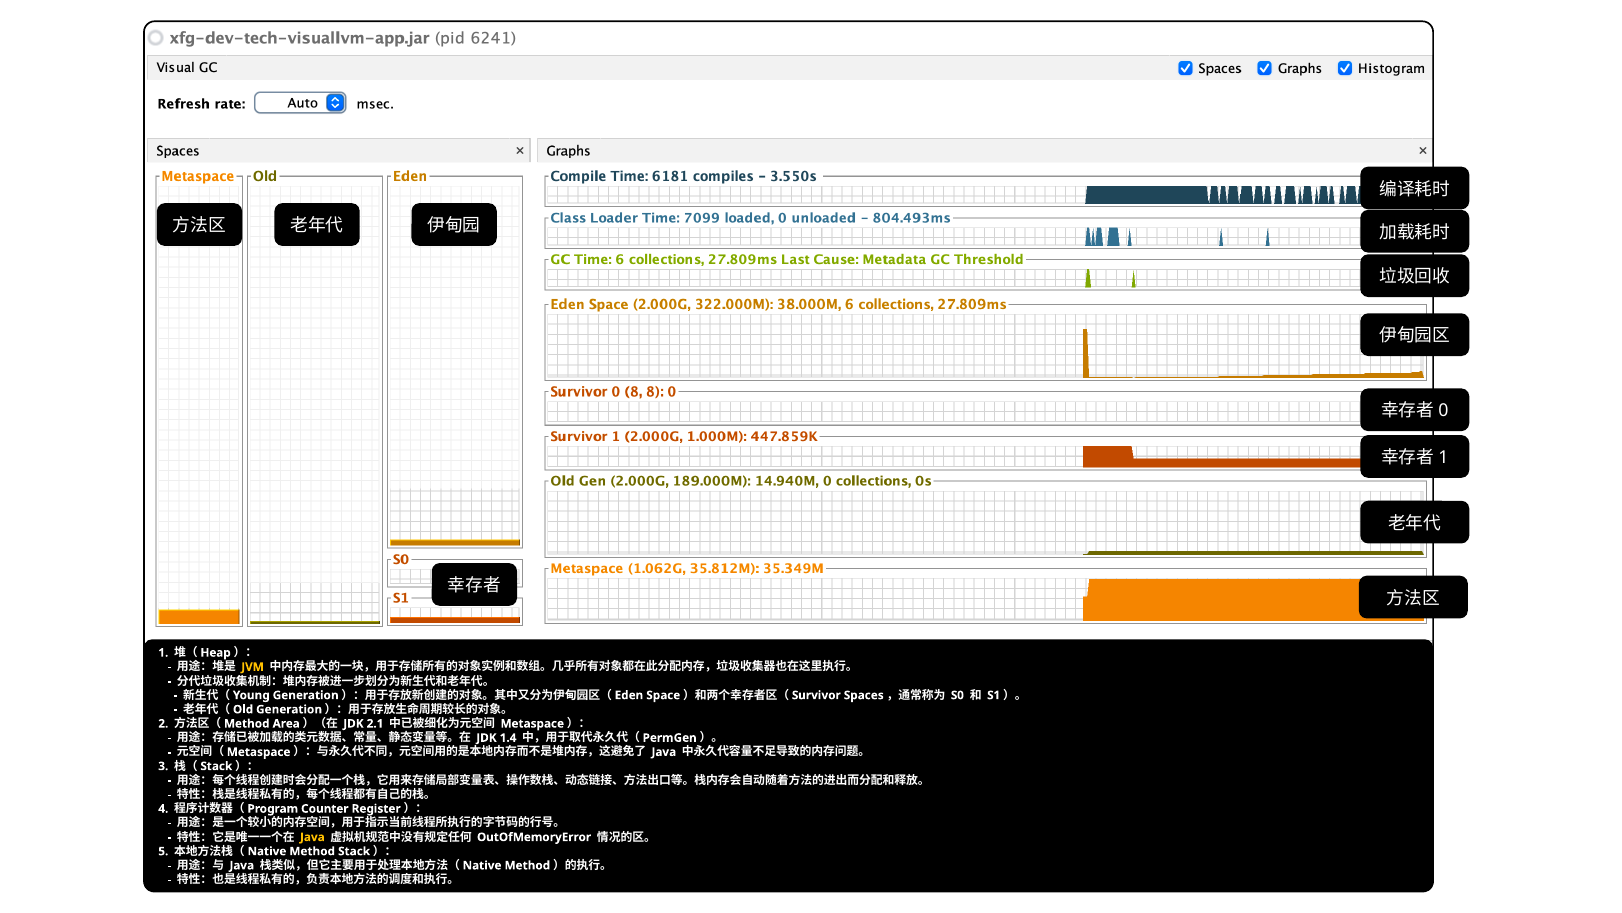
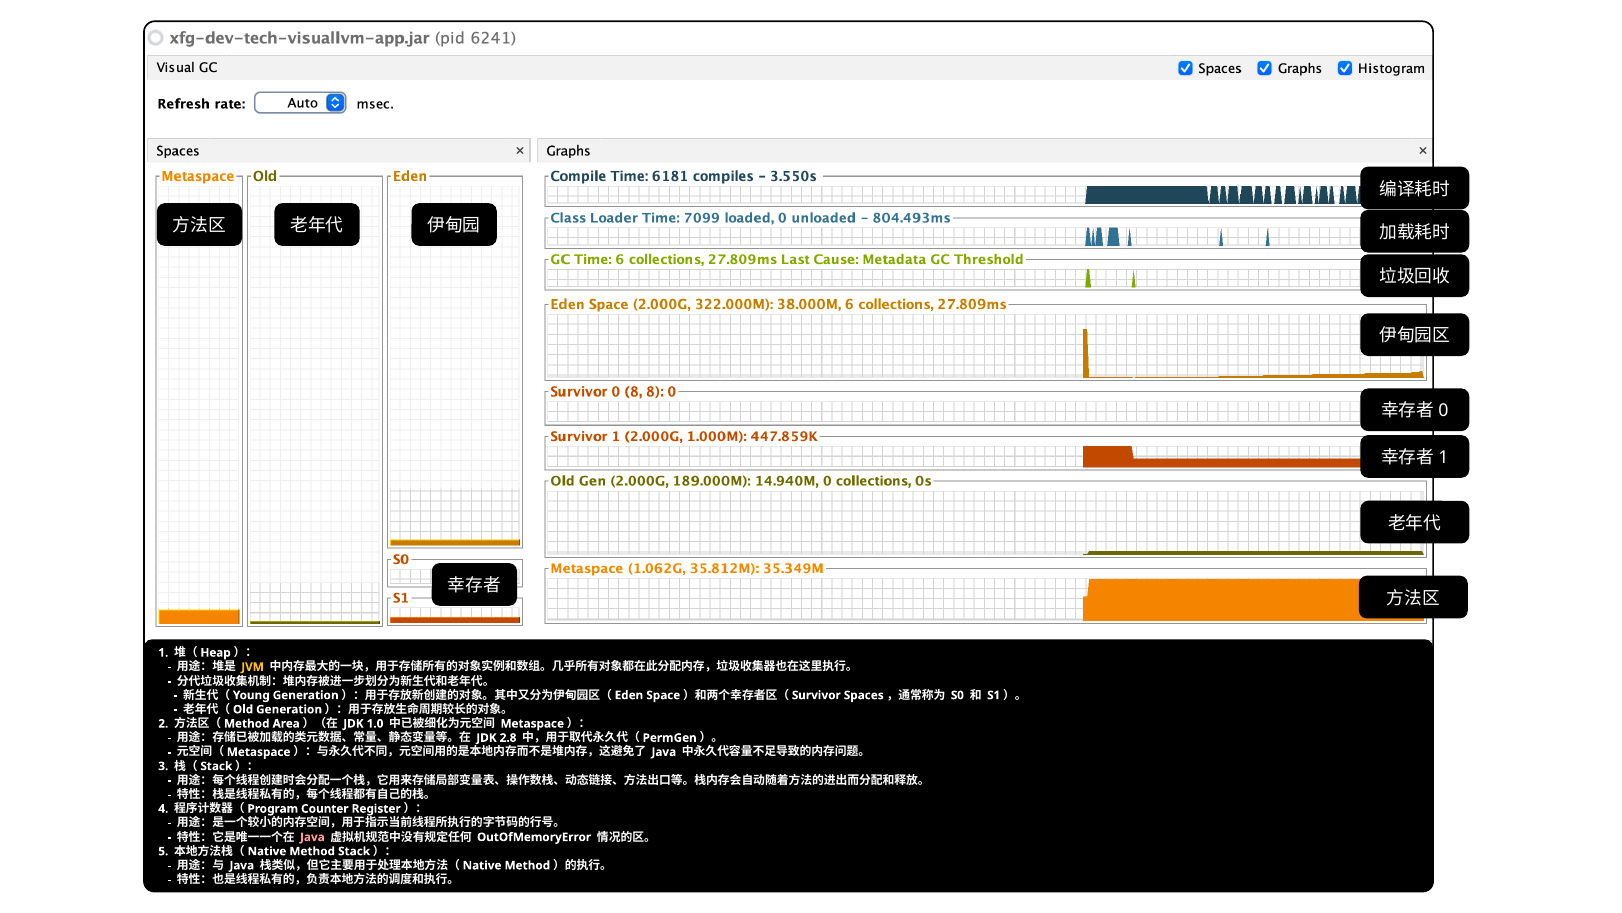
2.1: 2.1 -> 1.0 (375, 723)
1.4: 1.4 -> 2.8 (508, 737)
Java colour: yellow -> pink (312, 837)
